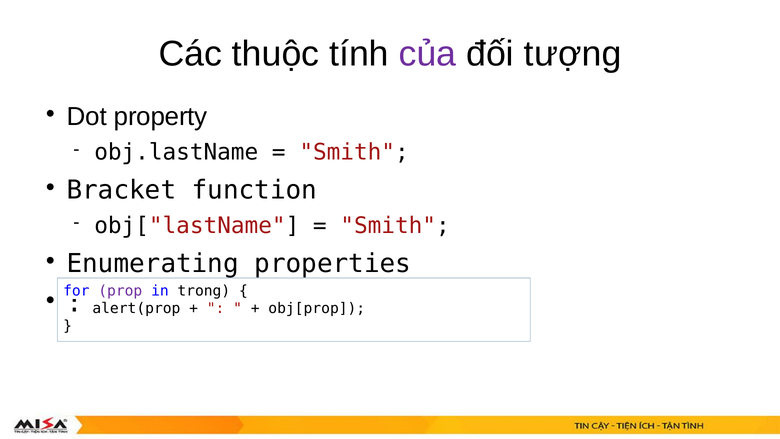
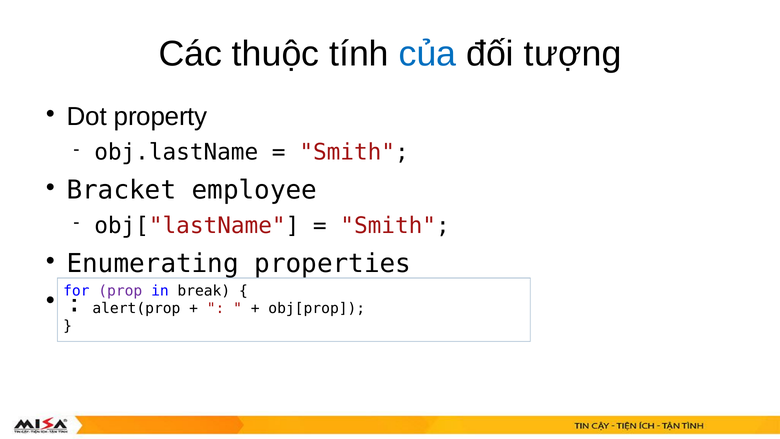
của colour: purple -> blue (427, 54)
function: function -> employee (254, 190)
trong: trong -> break (204, 291)
